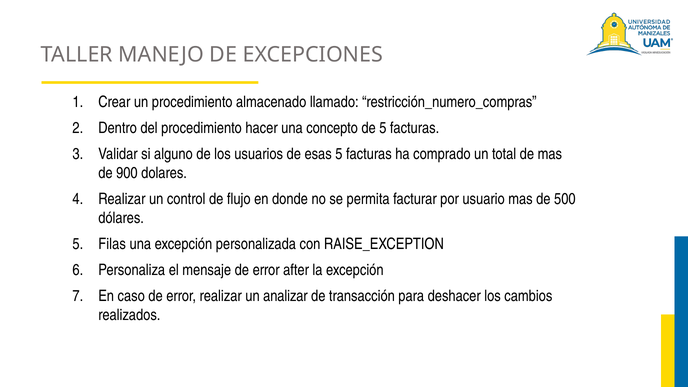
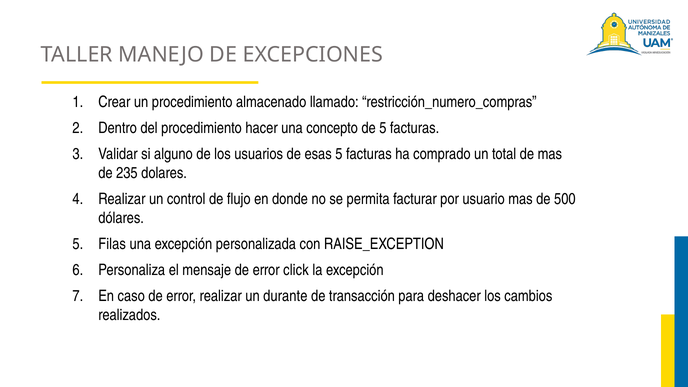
900: 900 -> 235 (127, 173)
after: after -> click (296, 270)
analizar: analizar -> durante (285, 296)
